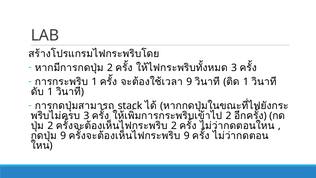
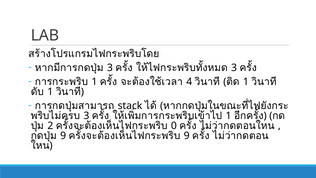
2: 2 -> 3 (110, 68)
9: 9 -> 4 (189, 82)
2: 2 -> 1 (228, 116)
2: 2 -> 0 (174, 126)
